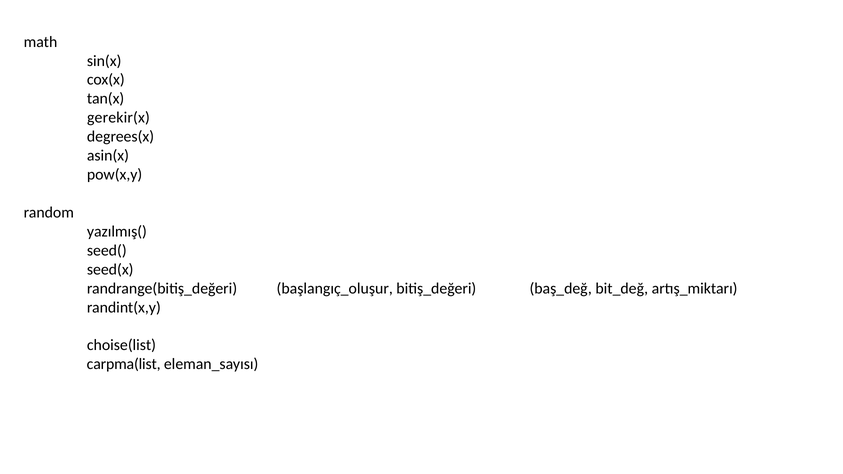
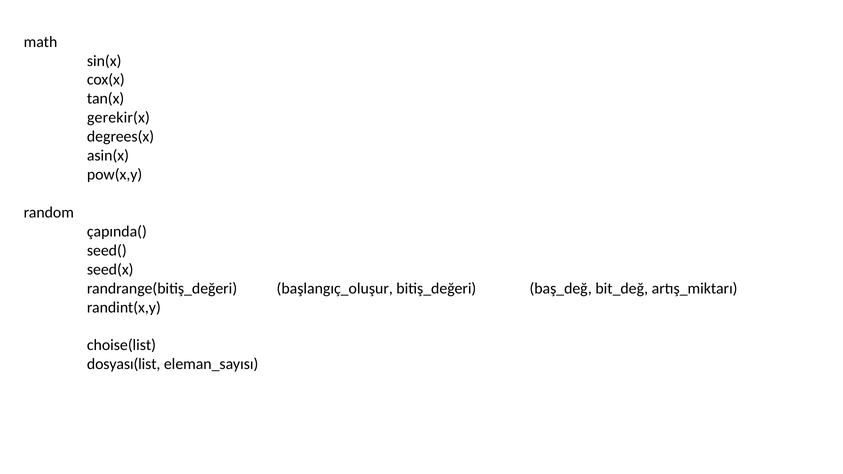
yazılmış(: yazılmış( -> çapında( (117, 232)
carpma(list: carpma(list -> dosyası(list (124, 364)
